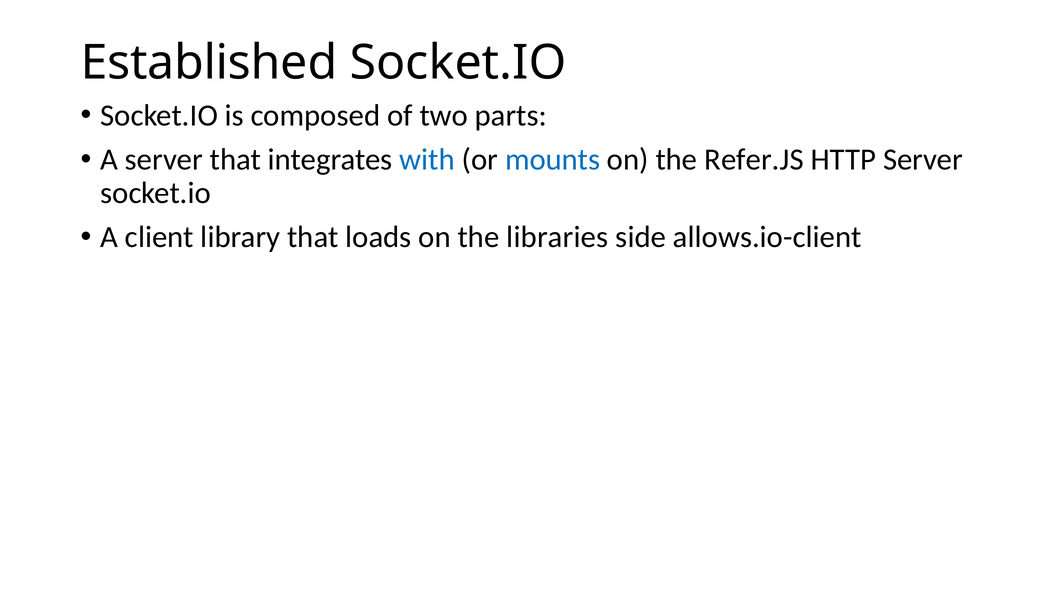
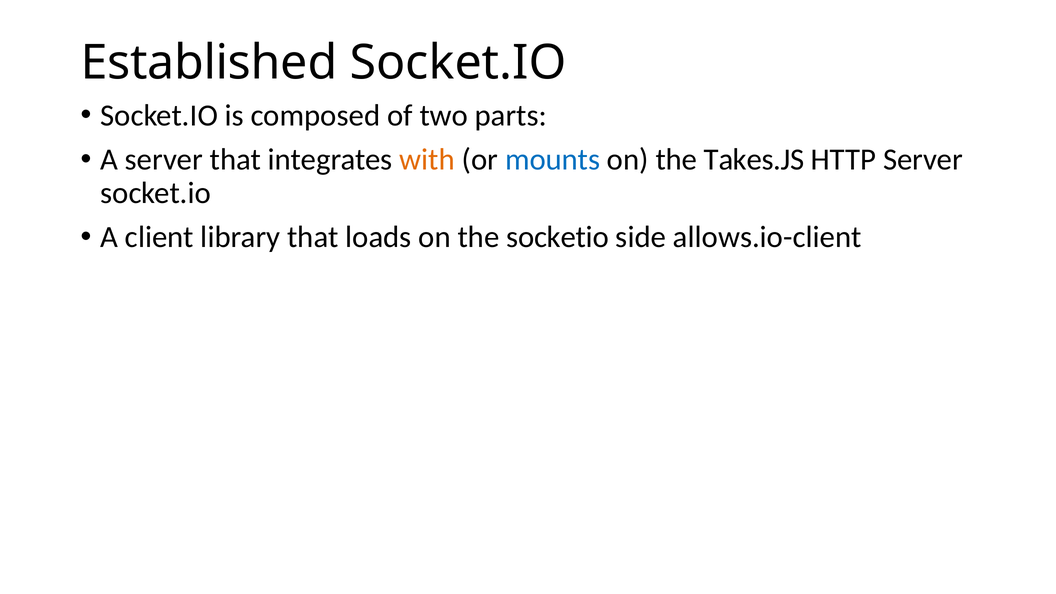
with colour: blue -> orange (427, 160)
Refer.JS: Refer.JS -> Takes.JS (754, 160)
libraries: libraries -> socketio (558, 237)
